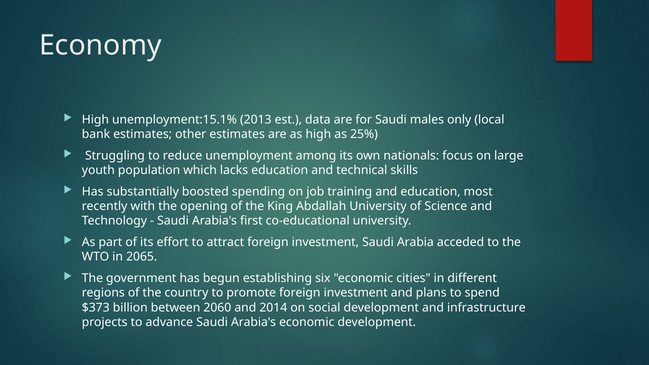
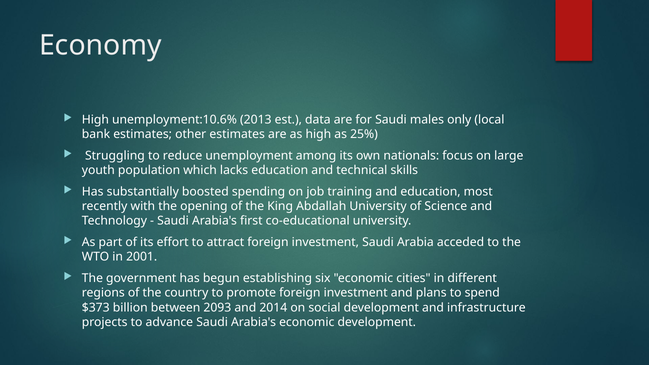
unemployment:15.1%: unemployment:15.1% -> unemployment:10.6% (175, 120)
2065: 2065 -> 2001 (142, 257)
2060: 2060 -> 2093 (217, 308)
